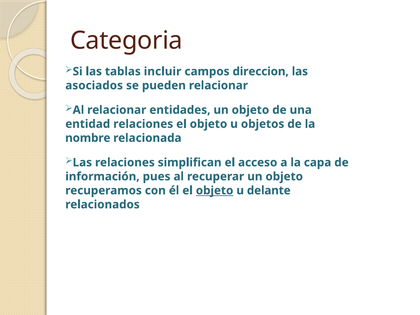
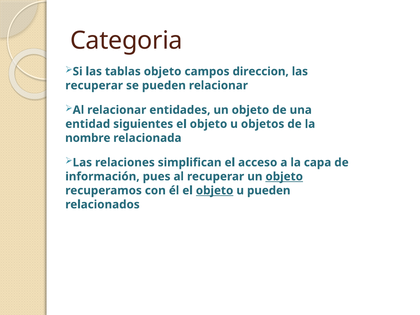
tablas incluir: incluir -> objeto (163, 71)
asociados: asociados -> recuperar (94, 85)
entidad relaciones: relaciones -> siguientes (143, 124)
objeto underline: none -> present (284, 176)
u delante: delante -> pueden (269, 191)
